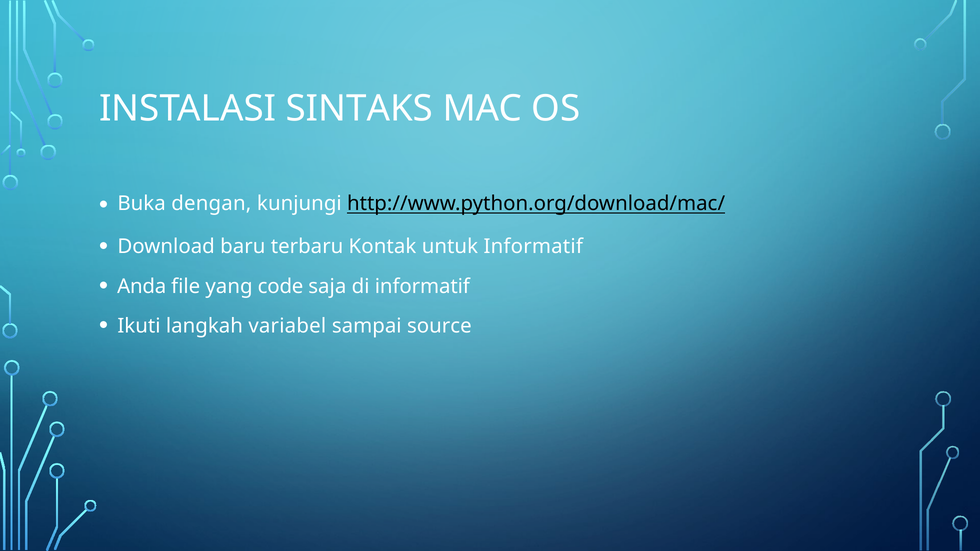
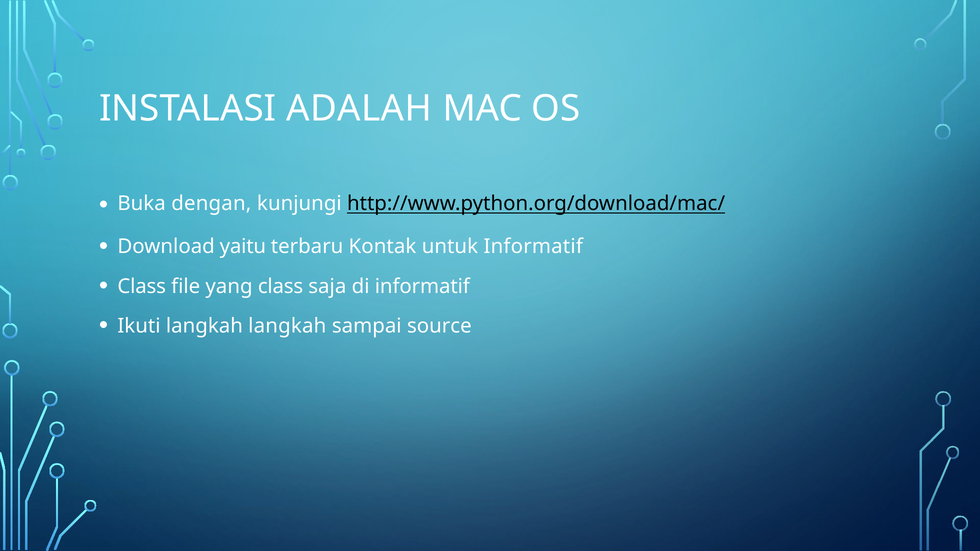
SINTAKS: SINTAKS -> ADALAH (359, 109)
baru: baru -> yaitu (243, 247)
Anda: Anda -> Class (142, 286)
yang code: code -> class (281, 286)
langkah variabel: variabel -> langkah (287, 326)
